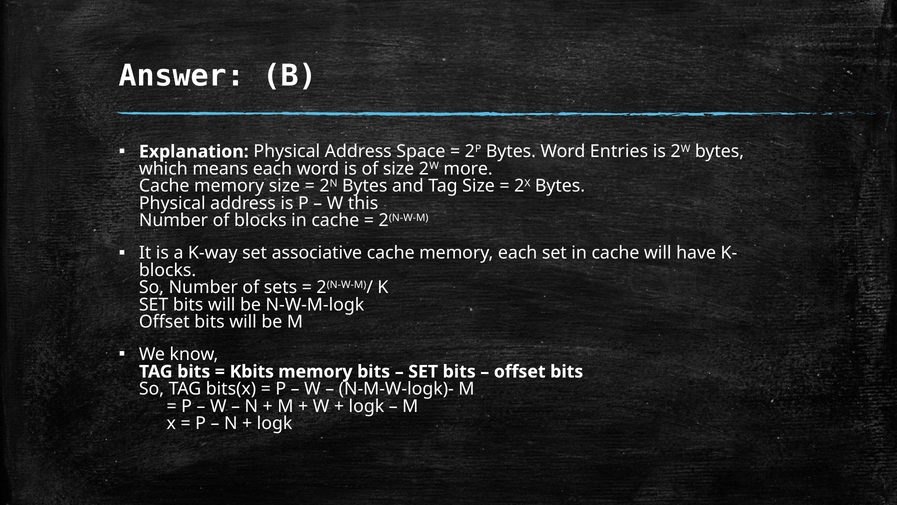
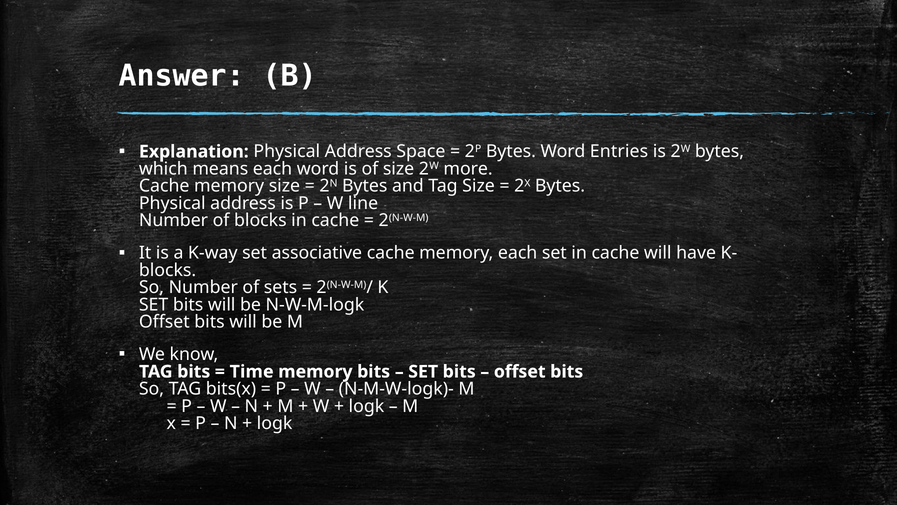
this: this -> line (363, 203)
Kbits: Kbits -> Time (252, 371)
